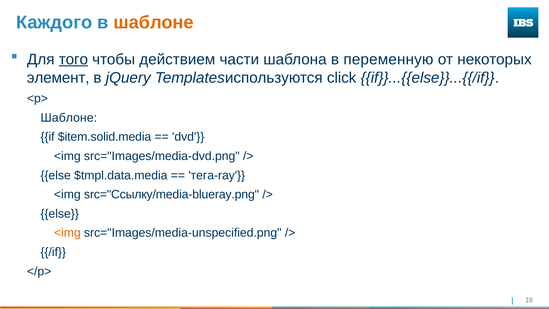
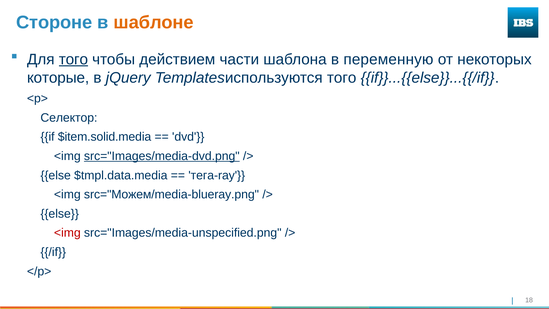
Каждого: Каждого -> Стороне (54, 22)
элемент: элемент -> которые (58, 78)
Templatesиспользуются click: click -> того (342, 78)
Шаблоне: Шаблоне -> Селектор (69, 118)
src="Images/media-dvd.png underline: none -> present (162, 156)
src="Ссылку/media-blueray.png: src="Ссылку/media-blueray.png -> src="Можем/media-blueray.png (171, 194)
<img colour: orange -> red (67, 233)
